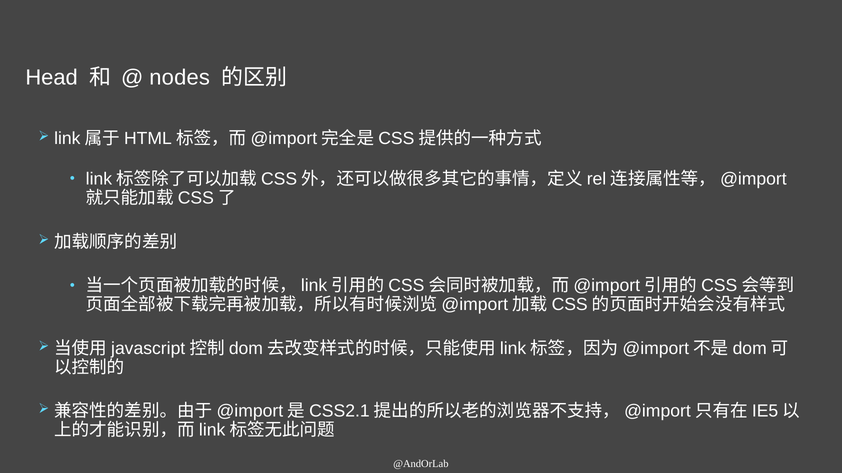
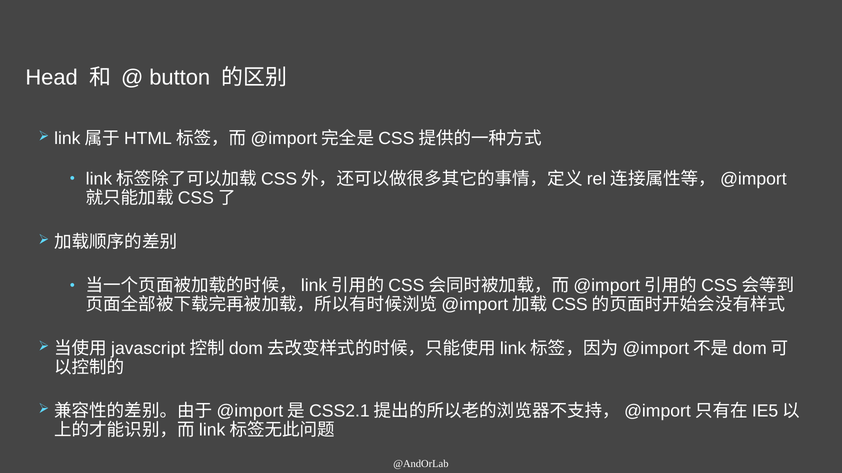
nodes: nodes -> button (180, 78)
